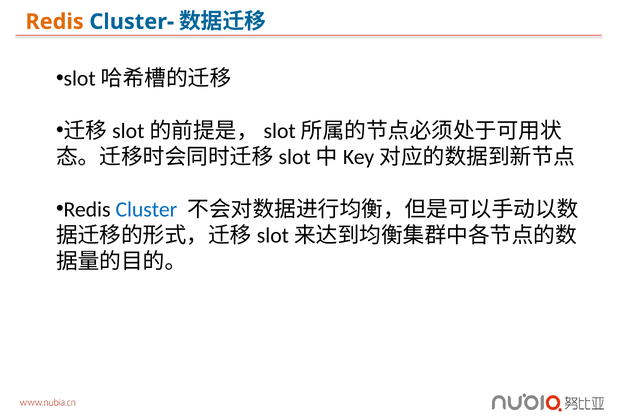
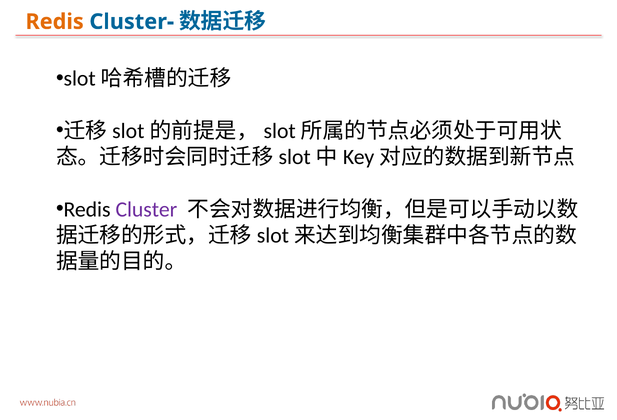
Cluster colour: blue -> purple (146, 209)
